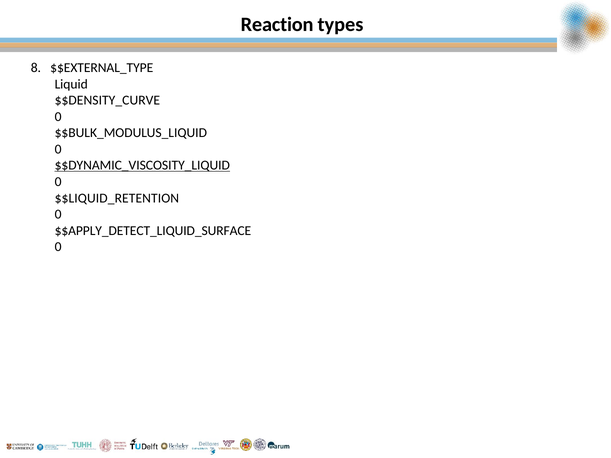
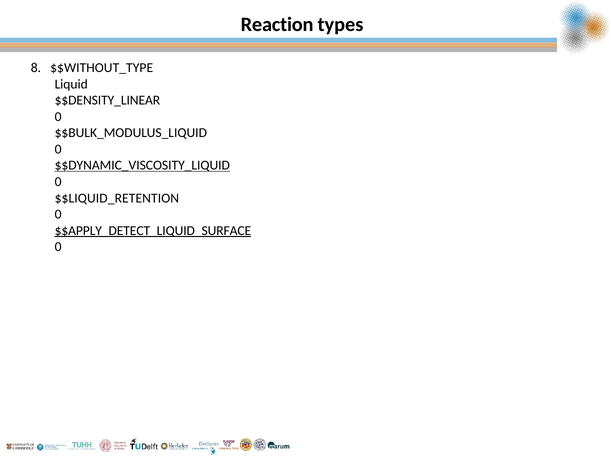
$$EXTERNAL_TYPE: $$EXTERNAL_TYPE -> $$WITHOUT_TYPE (102, 68)
$$DENSITY_CURVE: $$DENSITY_CURVE -> $$DENSITY_LINEAR (107, 100)
$$APPLY_DETECT_LIQUID_SURFACE underline: none -> present (153, 231)
